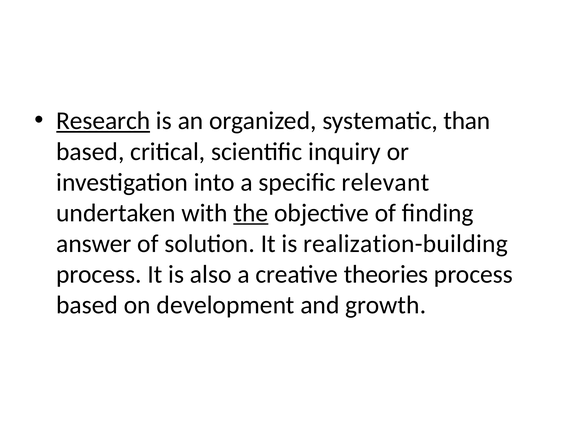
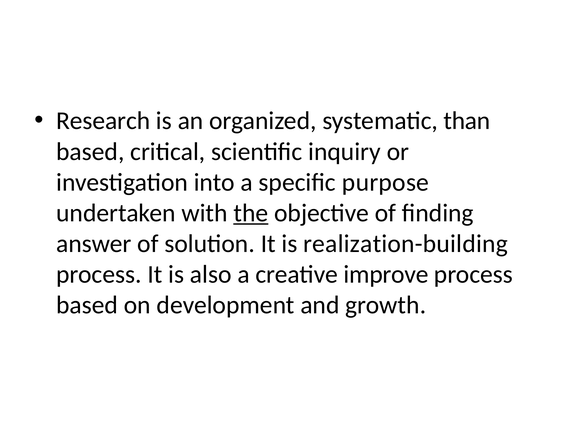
Research underline: present -> none (103, 121)
relevant: relevant -> purpose (385, 182)
theories: theories -> improve (386, 274)
